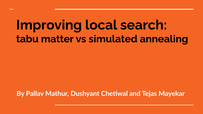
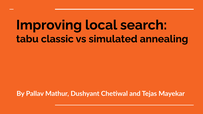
matter: matter -> classic (57, 39)
